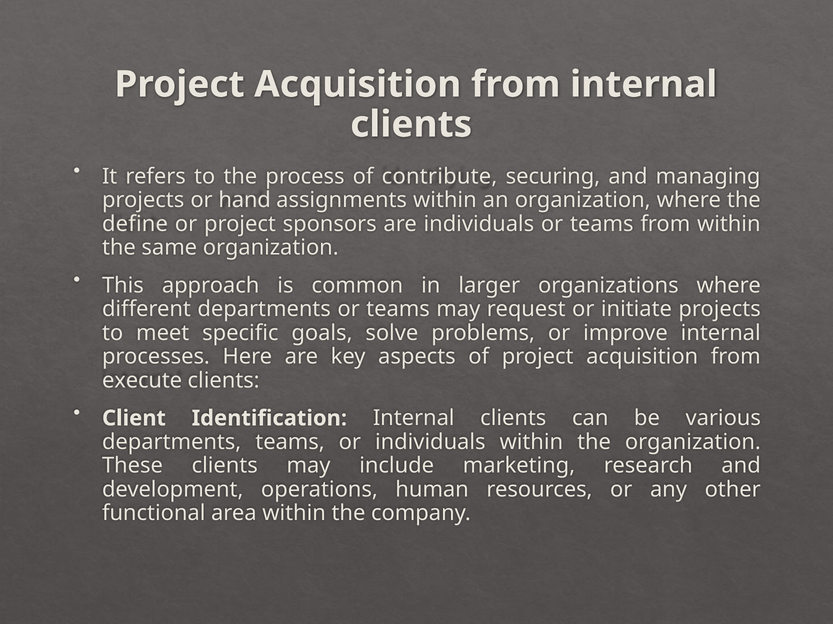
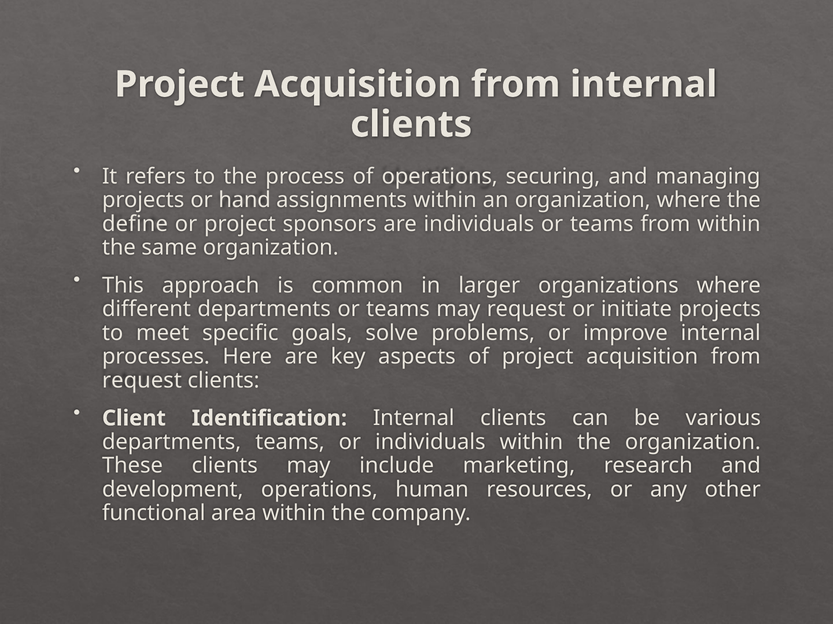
of contribute: contribute -> operations (440, 177)
execute: execute -> request (142, 381)
